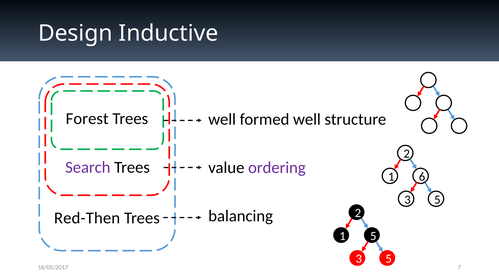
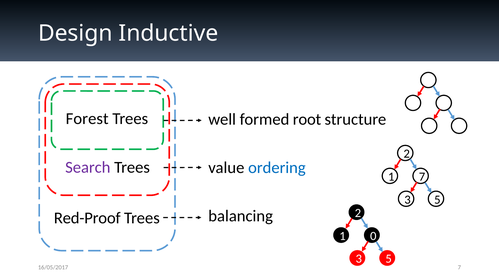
formed well: well -> root (307, 119)
ordering colour: purple -> blue (277, 168)
1 6: 6 -> 7 (422, 177)
Red-Then: Red-Then -> Red-Proof (87, 219)
1 5: 5 -> 0 (373, 237)
